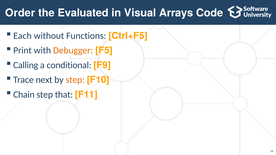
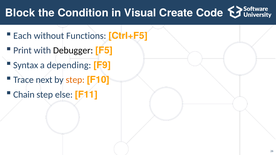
Order: Order -> Block (20, 13)
Evaluated: Evaluated -> Condition (83, 13)
Arrays: Arrays -> Create (176, 13)
Debugger colour: orange -> black (73, 51)
Calling: Calling -> Syntax (26, 65)
conditional: conditional -> depending (69, 65)
that: that -> else (64, 95)
